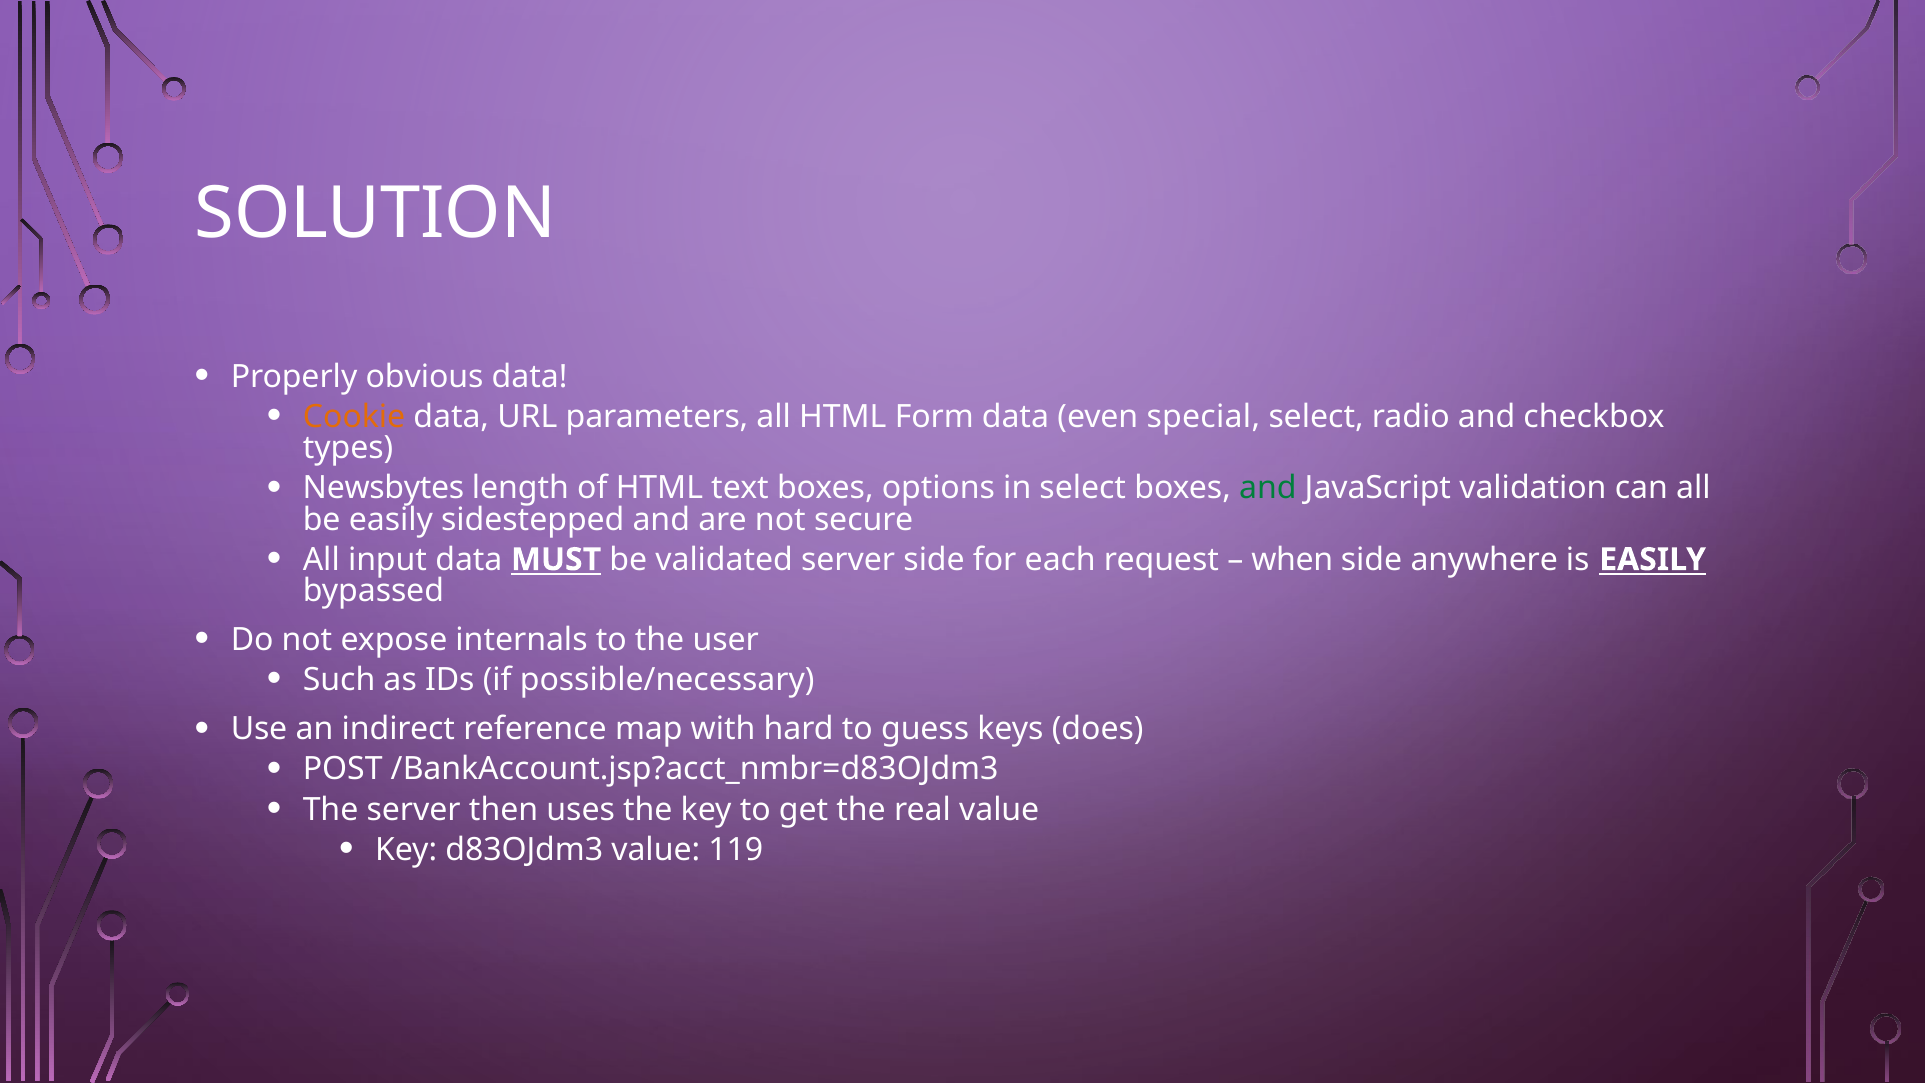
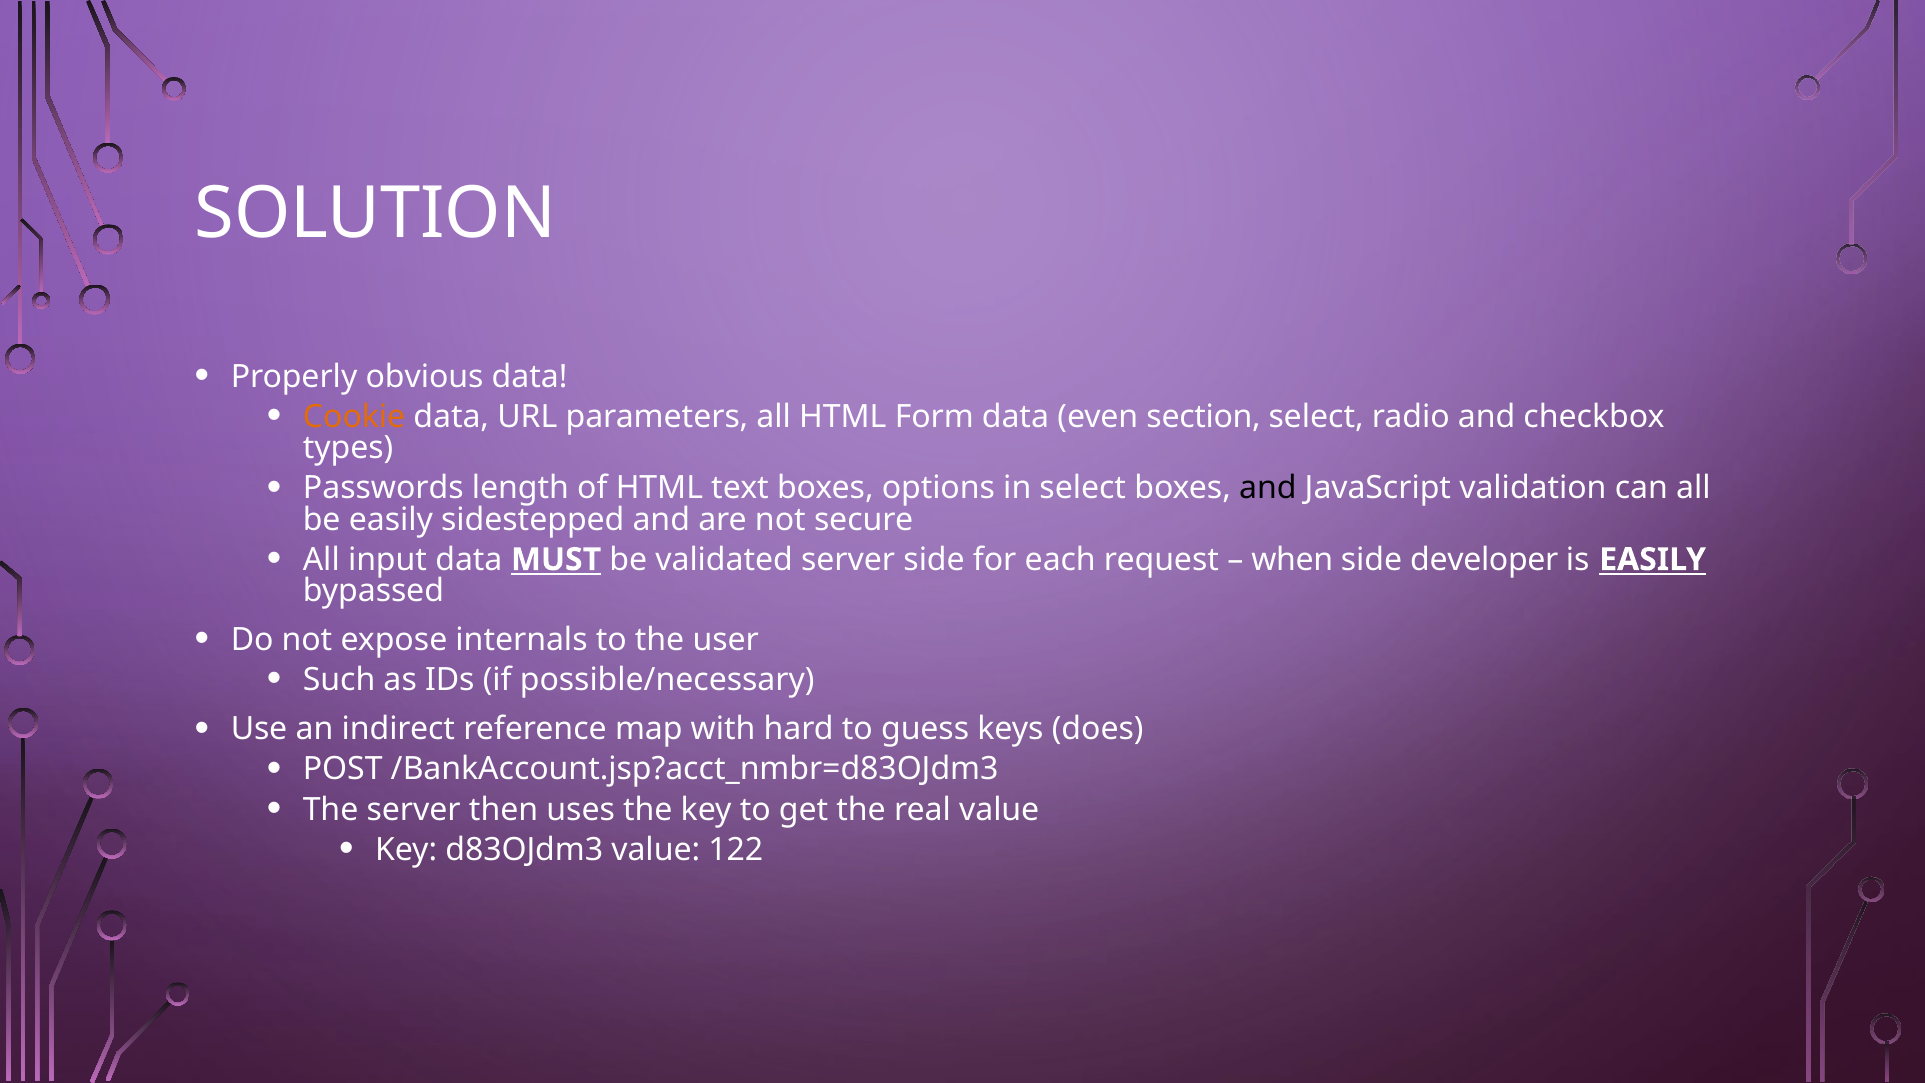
special: special -> section (1204, 417)
Newsbytes: Newsbytes -> Passwords (383, 488)
and colour: green -> black (1268, 488)
anywhere: anywhere -> developer (1484, 559)
119: 119 -> 122 (736, 849)
